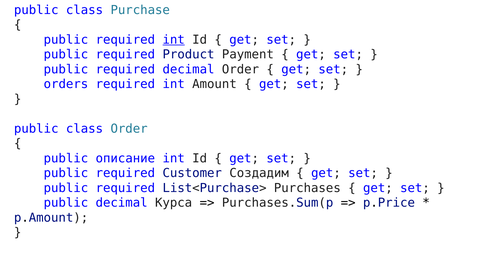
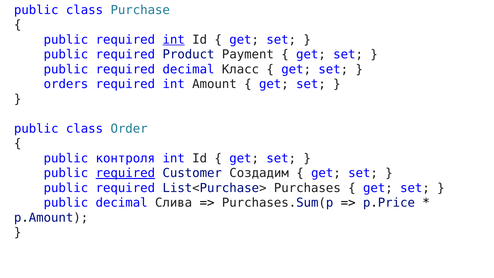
decimal Order: Order -> Класс (240, 69)
описание: описание -> контроля (125, 158)
required underline: none -> present (125, 173)
Курса: Курса -> Слива (174, 203)
